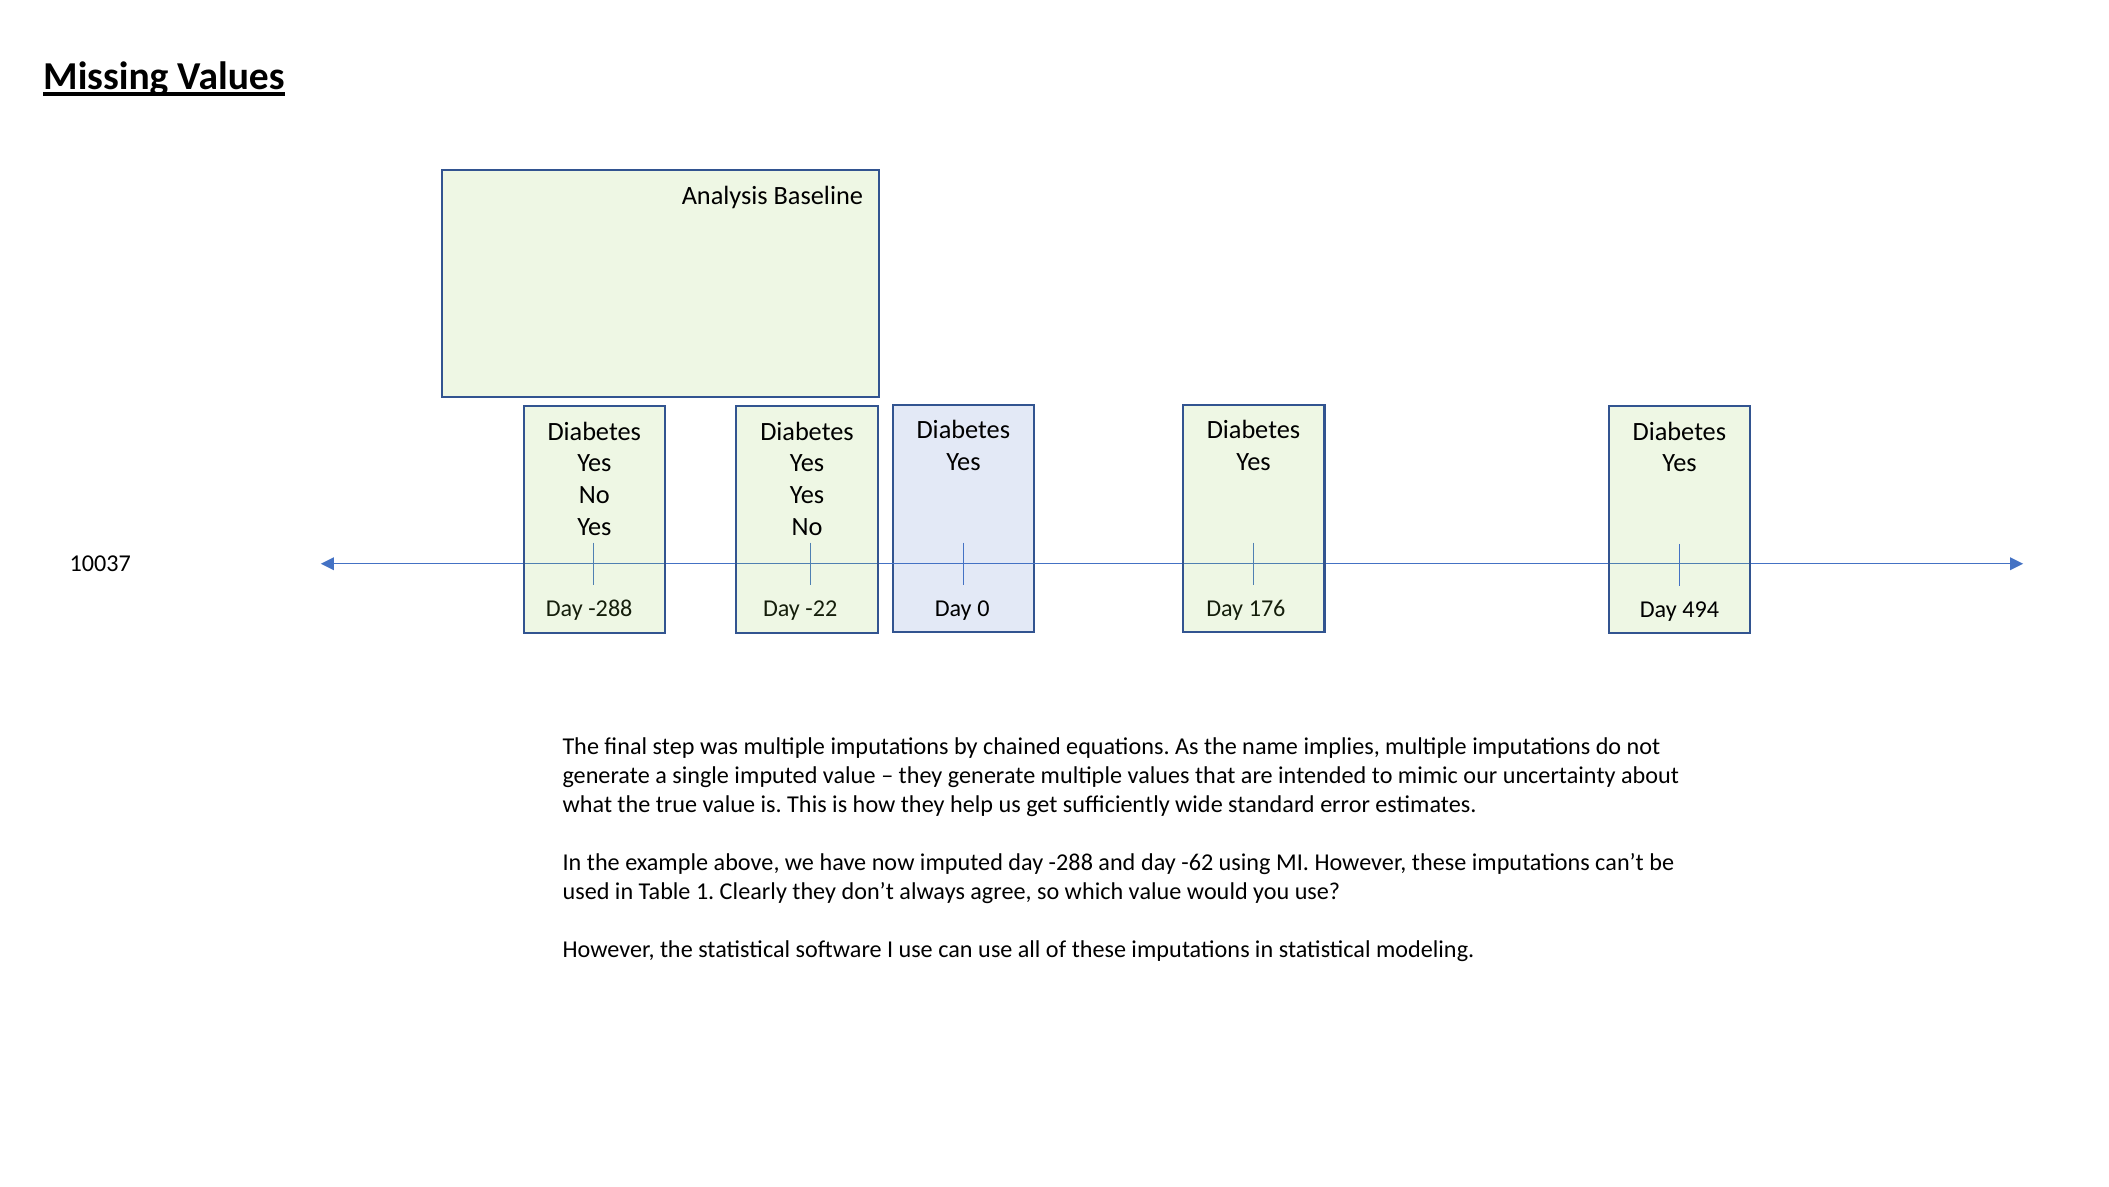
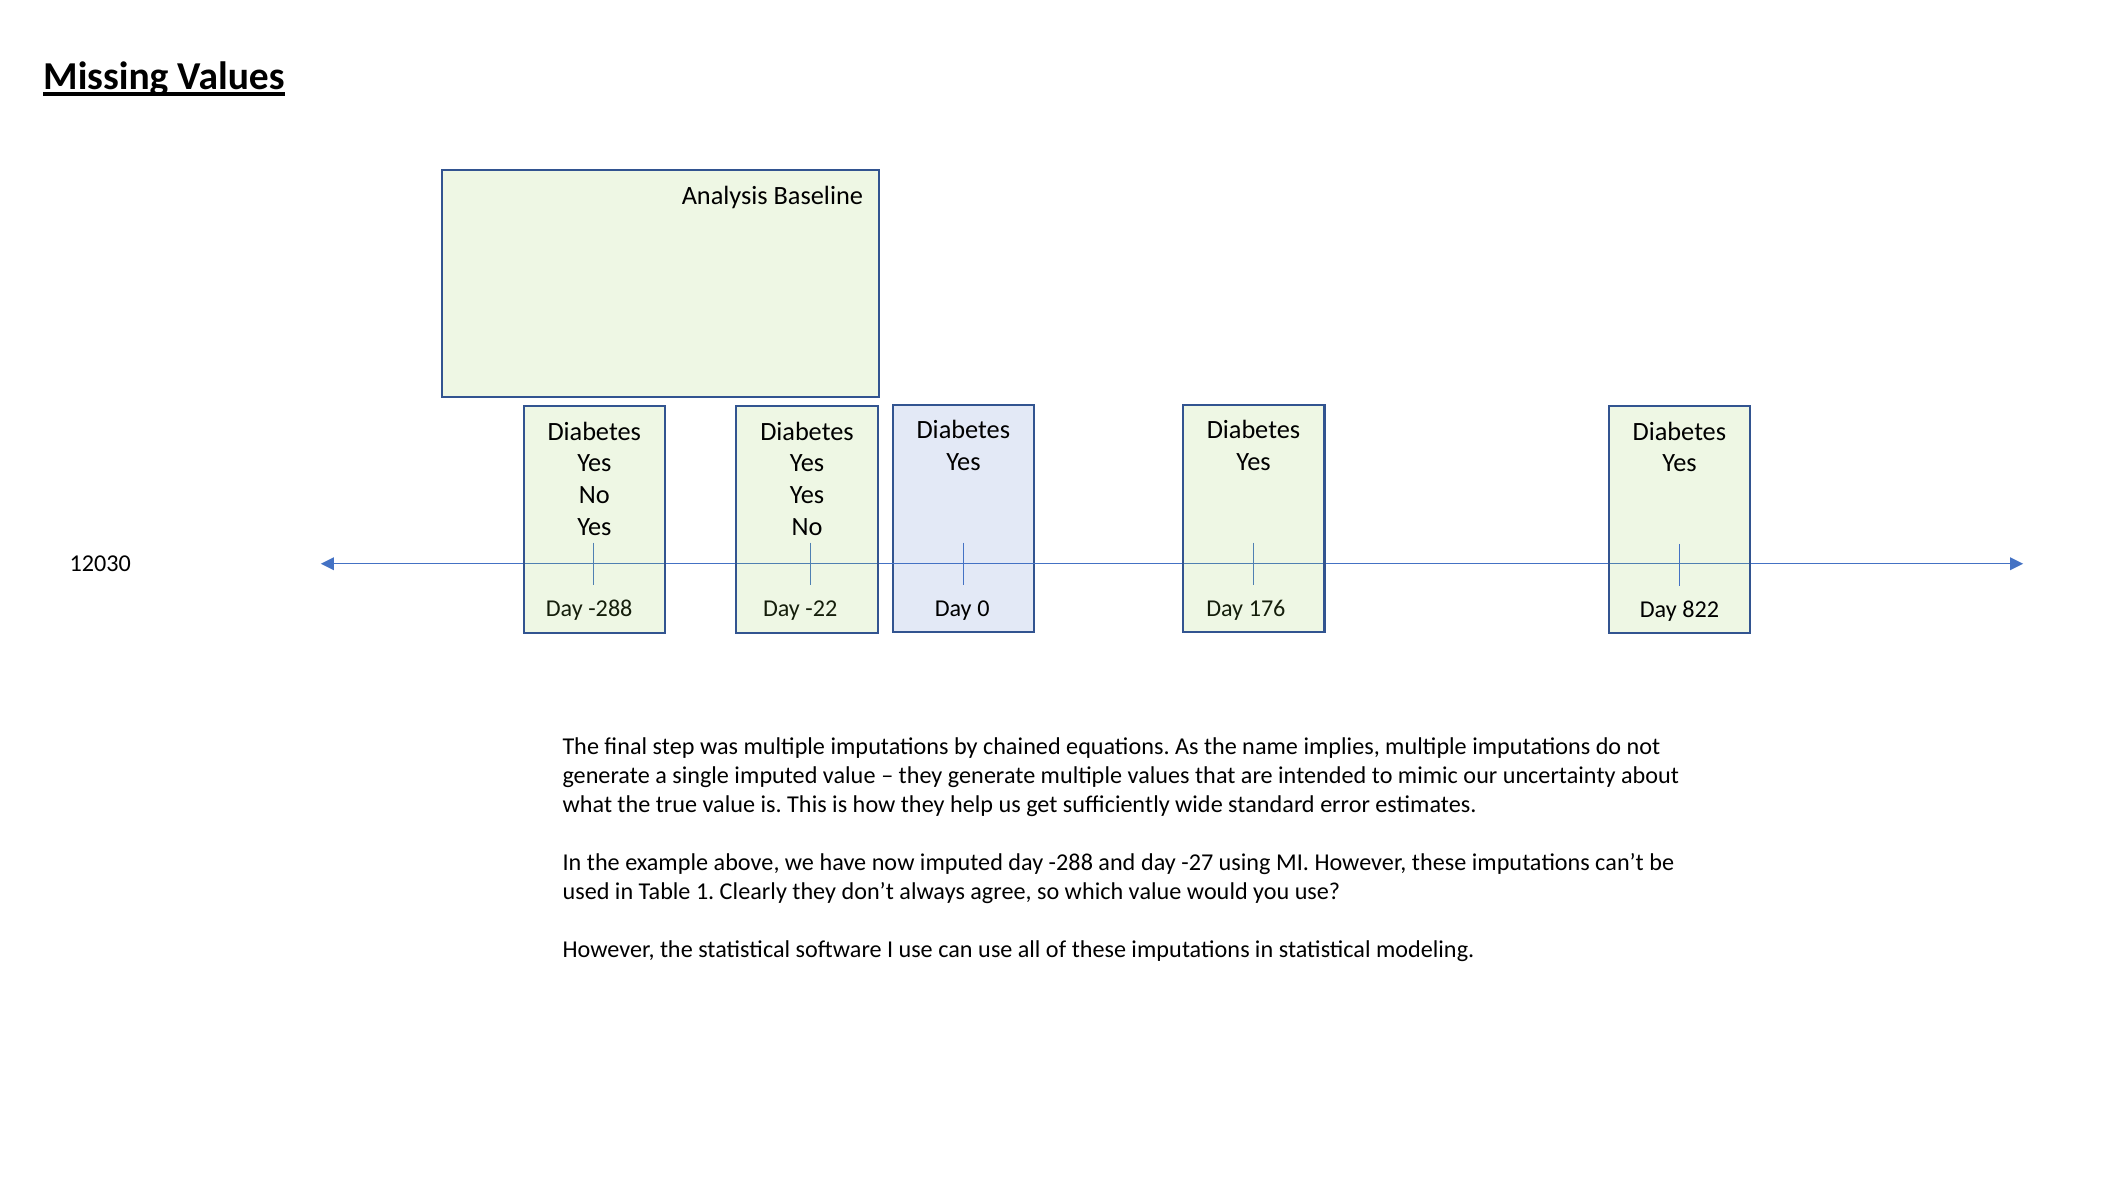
10037: 10037 -> 12030 (100, 563)
494: 494 -> 822 (1701, 610)
-62: -62 -> -27 (1197, 862)
